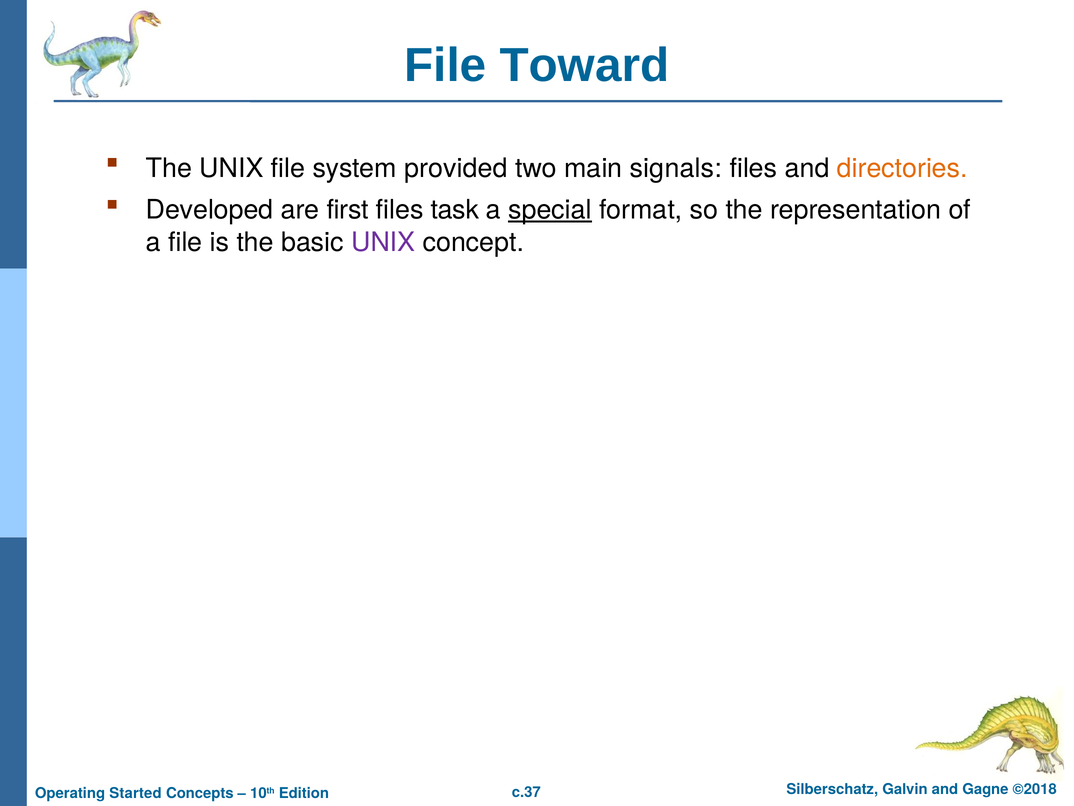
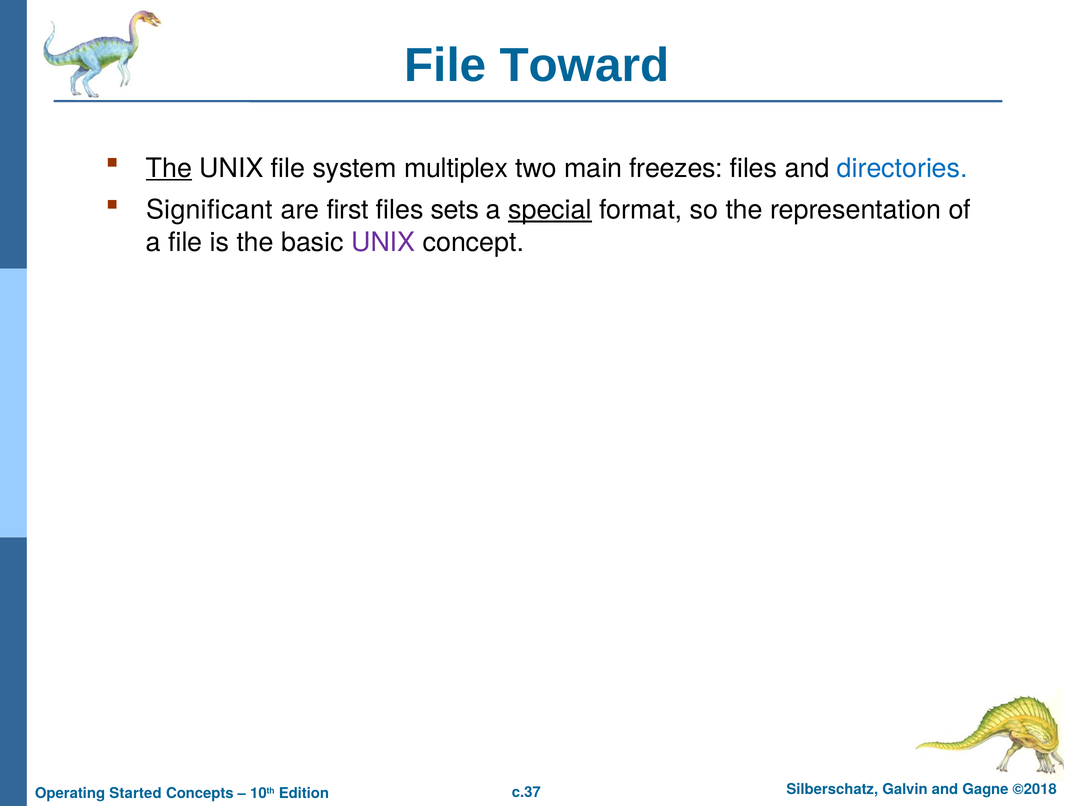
The underline: none -> present (169, 168)
provided: provided -> multiplex (456, 168)
signals: signals -> freezes (676, 168)
directories colour: orange -> blue (902, 168)
Developed: Developed -> Significant (209, 210)
task: task -> sets (455, 210)
